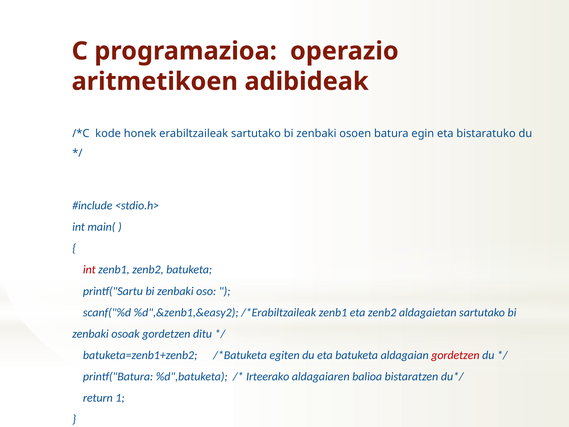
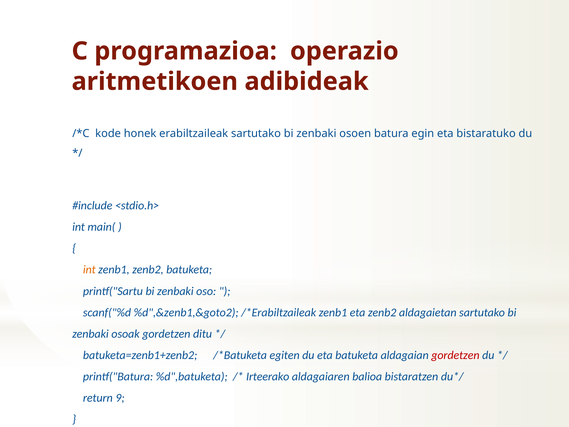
int colour: red -> orange (89, 270)
%d",&zenb1,&easy2: %d",&zenb1,&easy2 -> %d",&zenb1,&goto2 (186, 312)
1: 1 -> 9 (120, 398)
